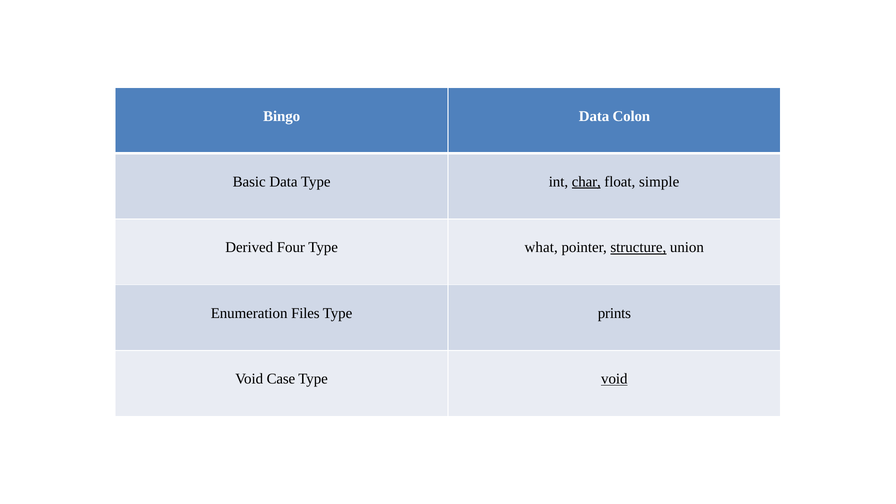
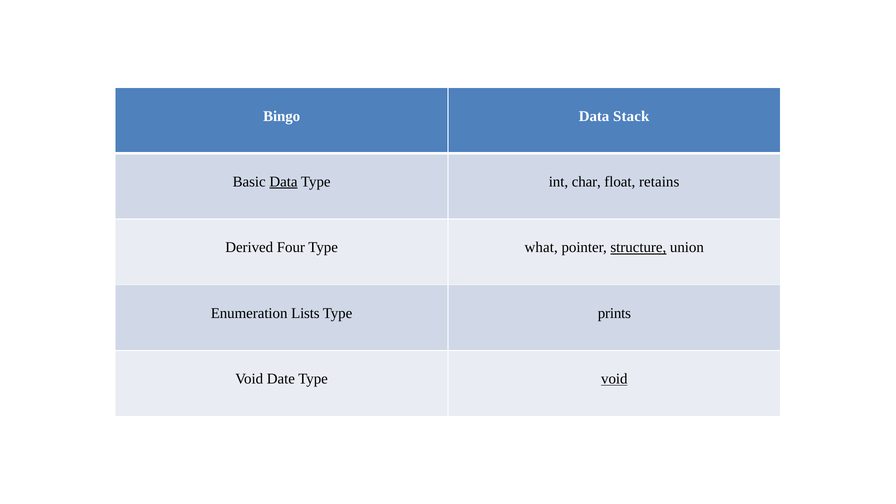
Colon: Colon -> Stack (631, 116)
Data underline: none -> present (283, 182)
char underline: present -> none (586, 182)
simple: simple -> retains (659, 182)
Files: Files -> Lists (305, 313)
Case: Case -> Date (281, 379)
